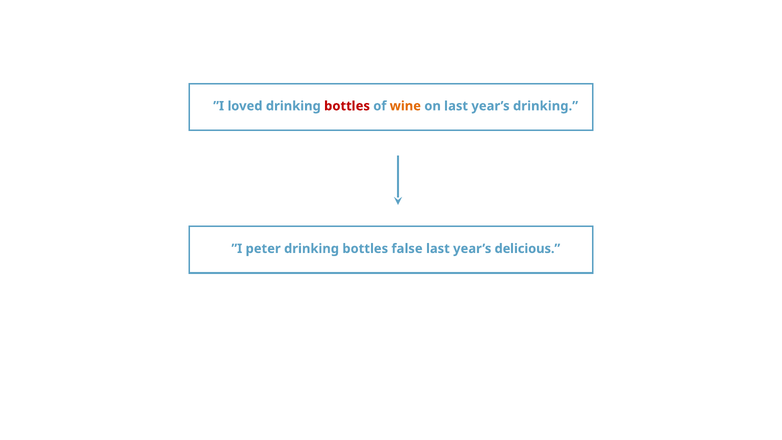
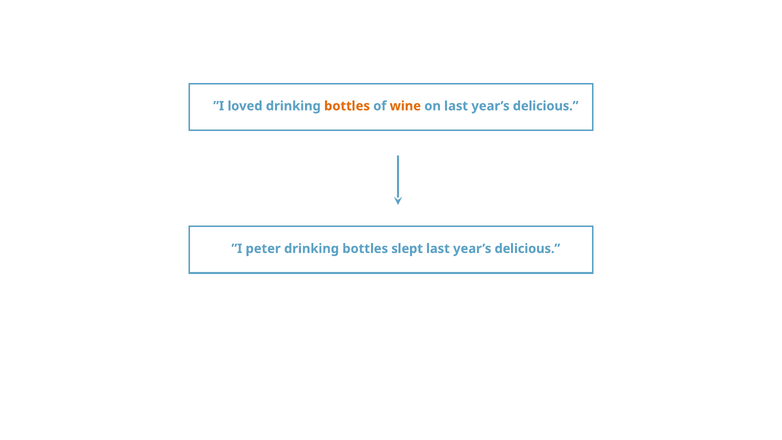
bottles colour: red -> orange (347, 106)
on last year’s drinking: drinking -> delicious (546, 106)
false: false -> slept (407, 249)
